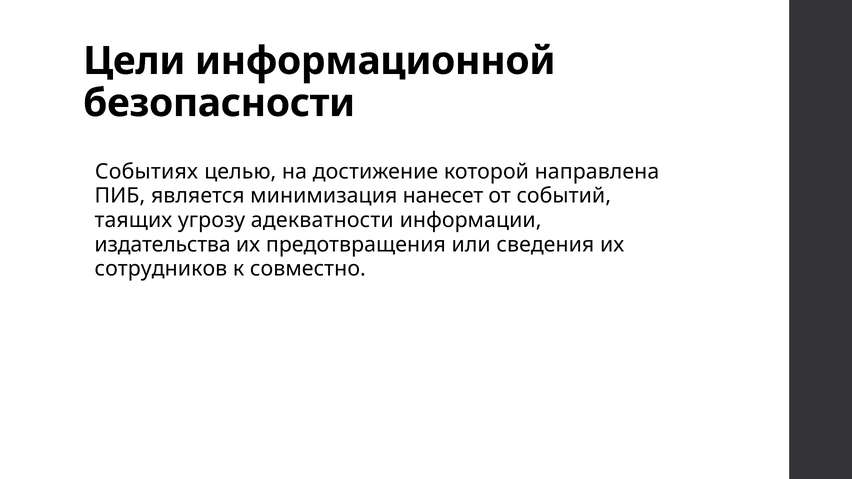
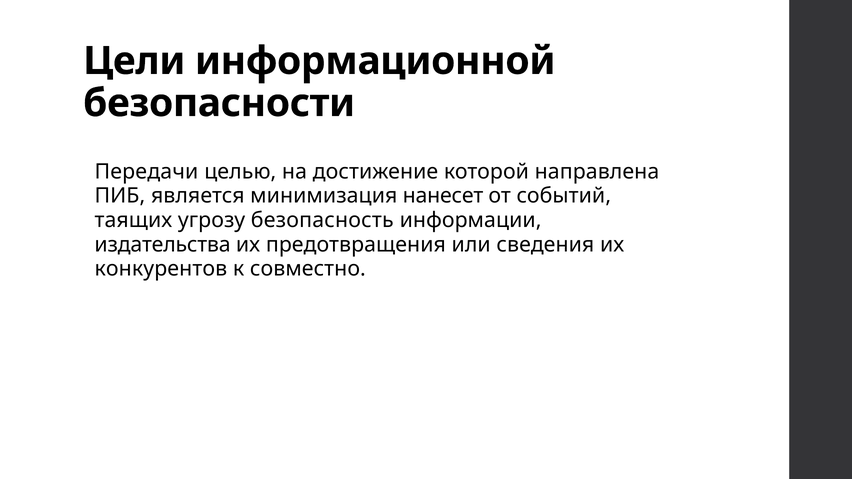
Событиях: Событиях -> Передачи (146, 172)
адекватности: адекватности -> безопасность (322, 220)
сотрудников: сотрудников -> конкурентов (161, 269)
